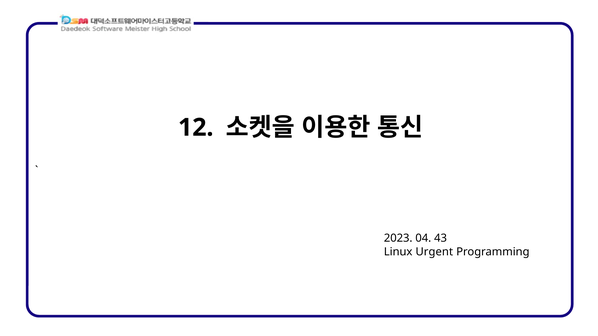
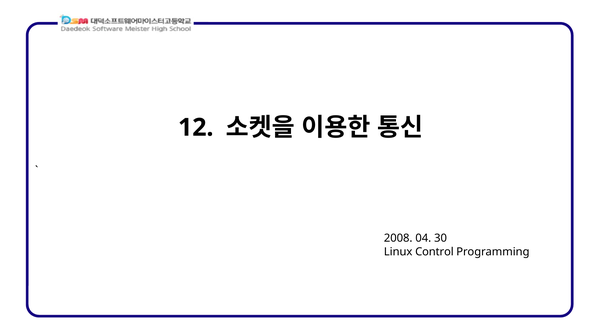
2023: 2023 -> 2008 (398, 238)
43: 43 -> 30 (441, 238)
Urgent: Urgent -> Control (434, 252)
